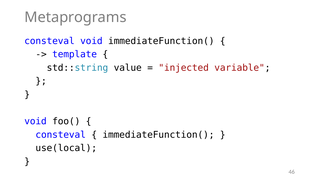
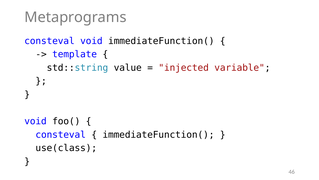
use(local: use(local -> use(class (66, 148)
